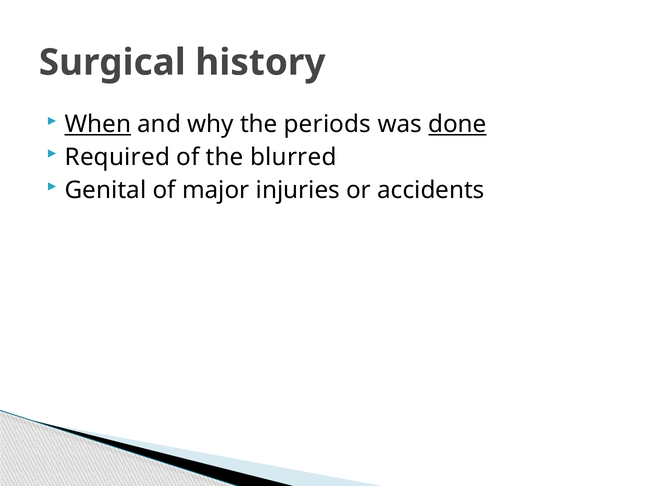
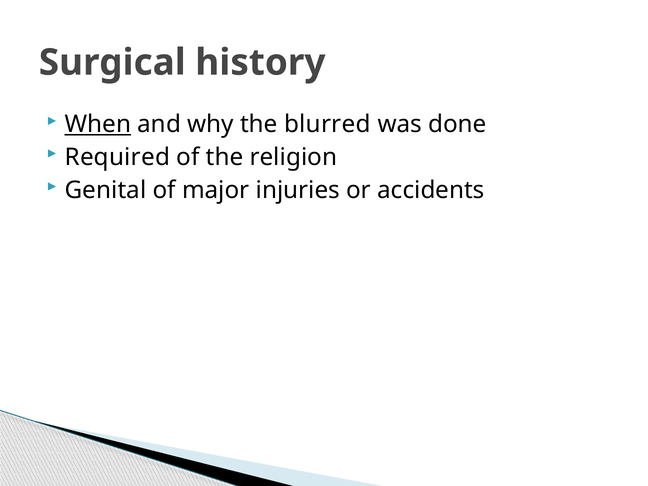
periods: periods -> blurred (327, 124)
done underline: present -> none (457, 124)
blurred: blurred -> religion (293, 157)
